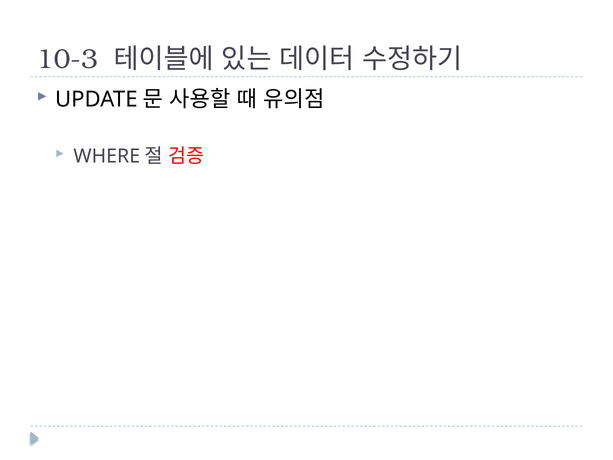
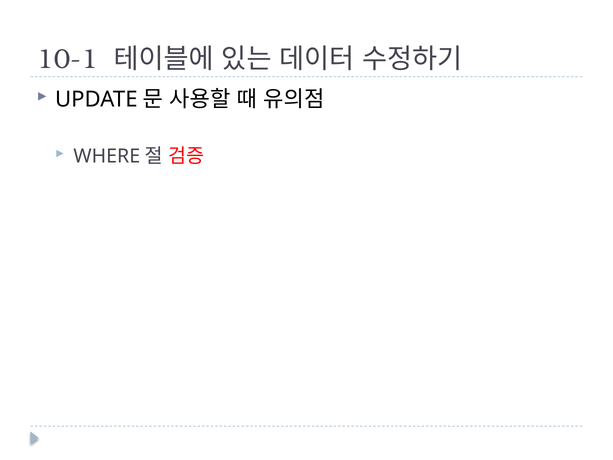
10-3: 10-3 -> 10-1 (67, 59)
